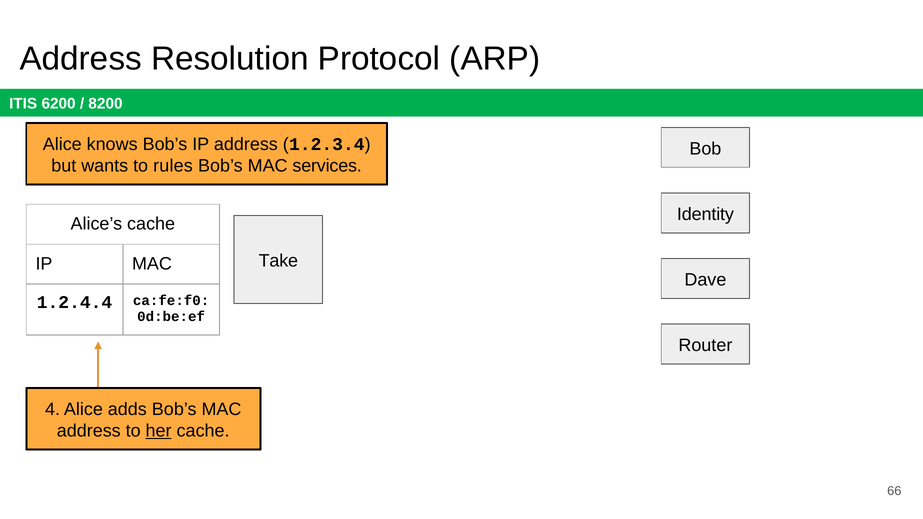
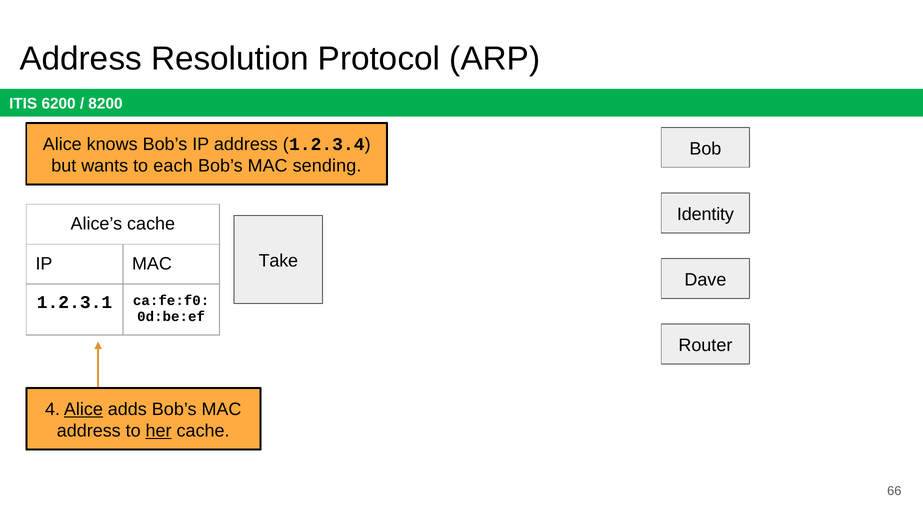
rules: rules -> each (173, 166)
services: services -> sending (327, 166)
1.2.4.4: 1.2.4.4 -> 1.2.3.1 (75, 302)
Alice underline: none -> present (83, 410)
